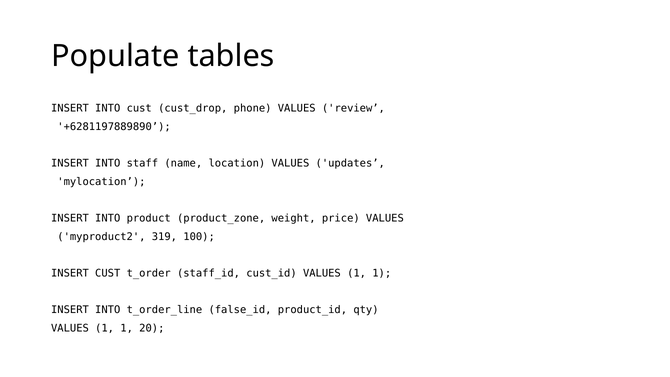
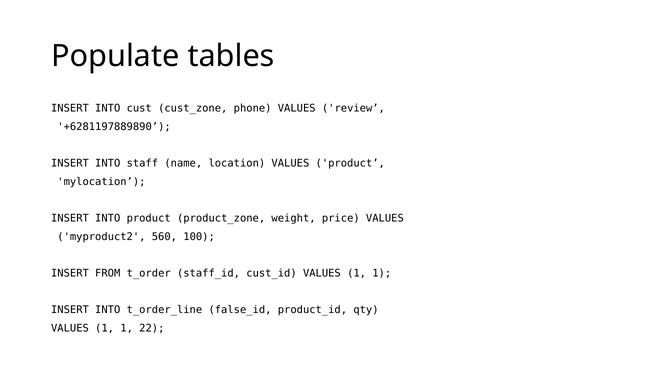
cust_drop: cust_drop -> cust_zone (193, 108)
VALUES updates: updates -> product (350, 163)
319: 319 -> 560 (164, 236)
INSERT CUST: CUST -> FROM (108, 273)
20: 20 -> 22 (152, 328)
